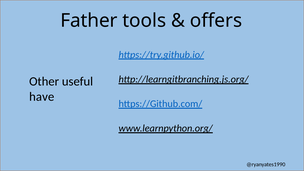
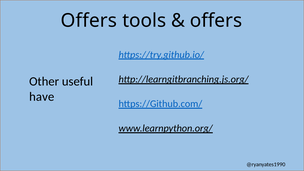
Father: Father -> Offers (89, 21)
